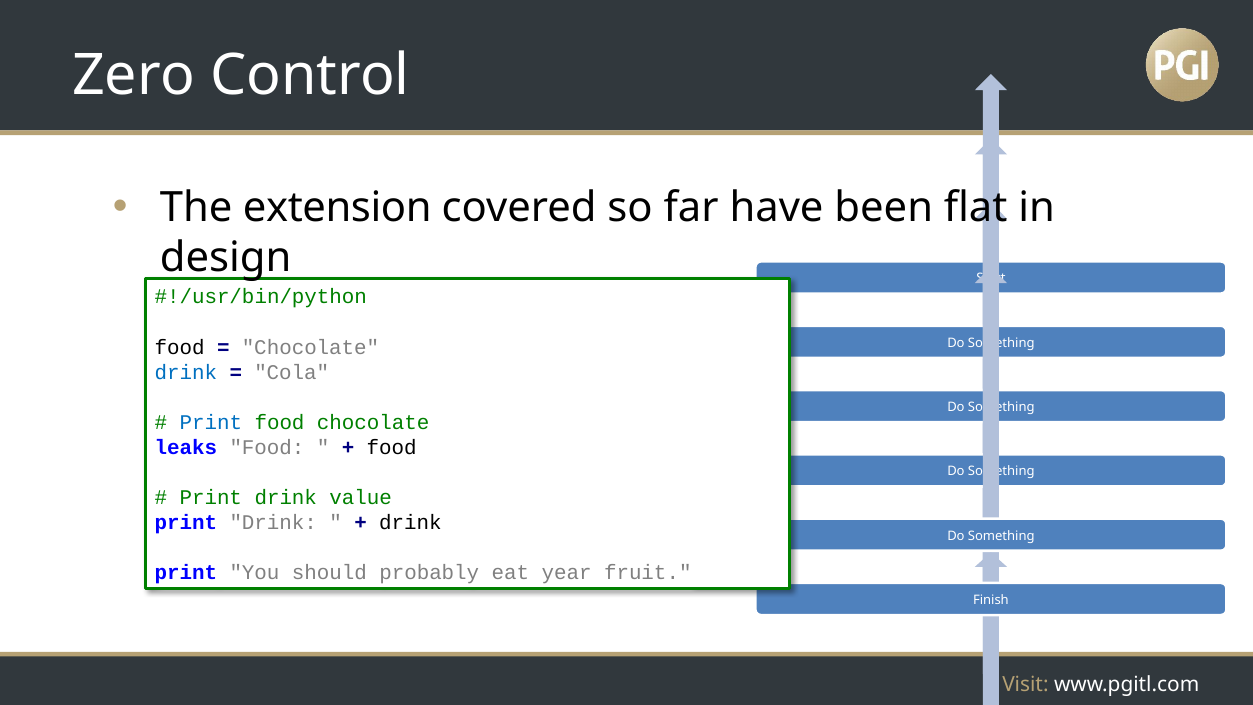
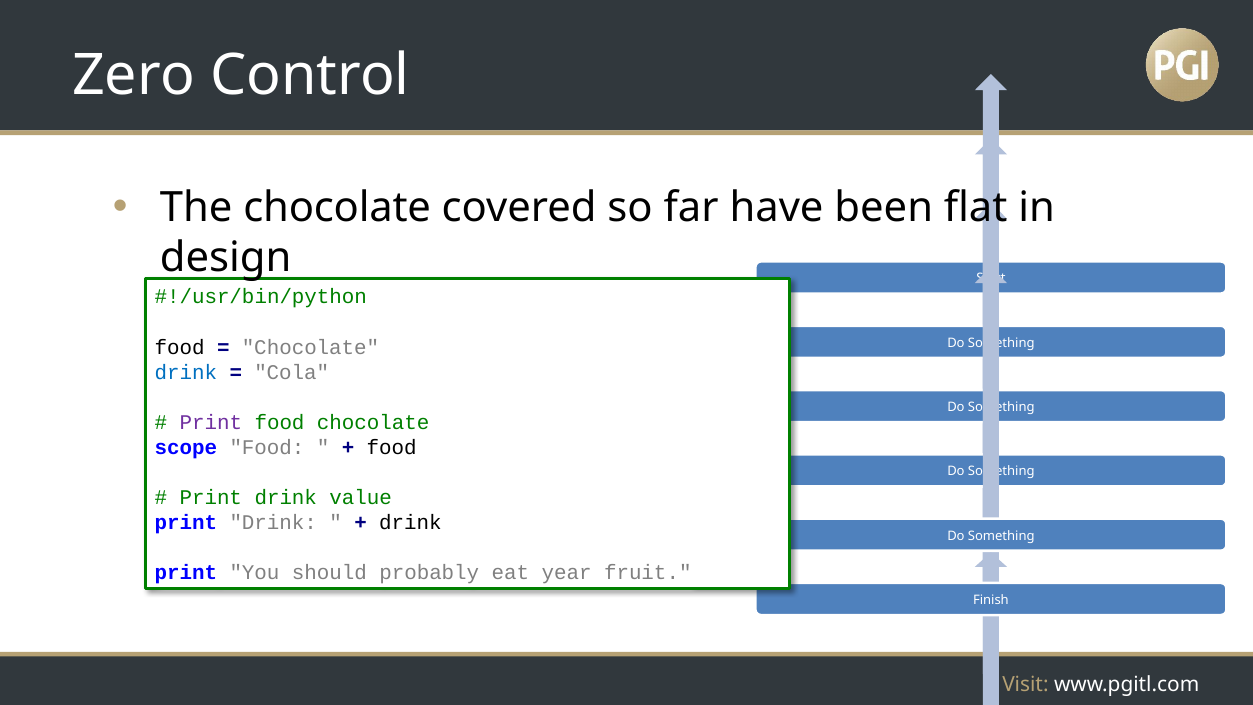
The extension: extension -> chocolate (337, 207)
Print colour: blue -> purple (211, 422)
leaks: leaks -> scope (186, 447)
